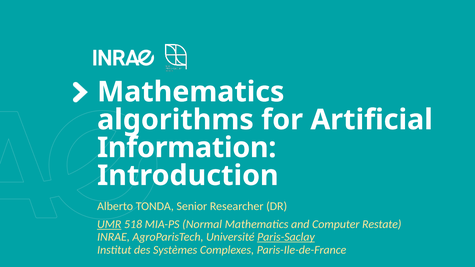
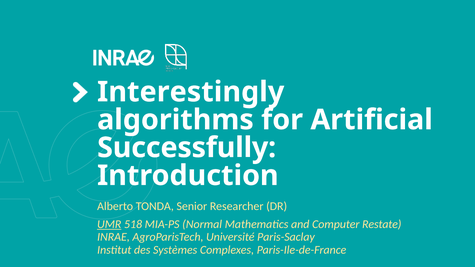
Mathematics: Mathematics -> Interestingly (191, 92)
Information: Information -> Successfully (187, 148)
Paris-Saclay underline: present -> none (286, 237)
